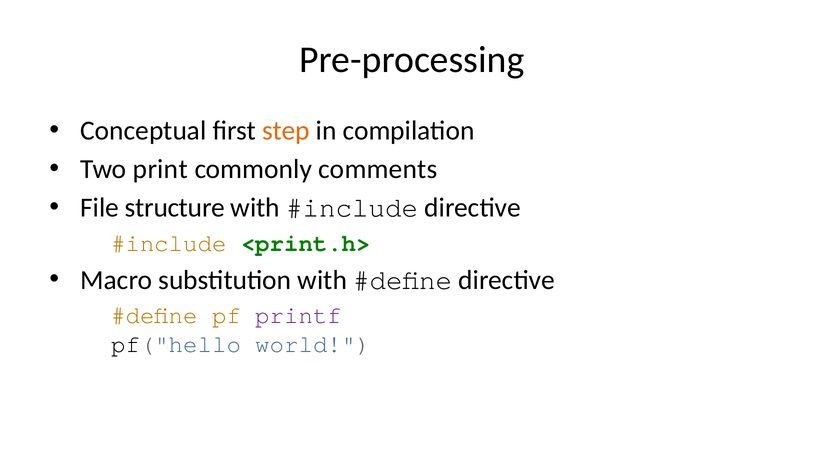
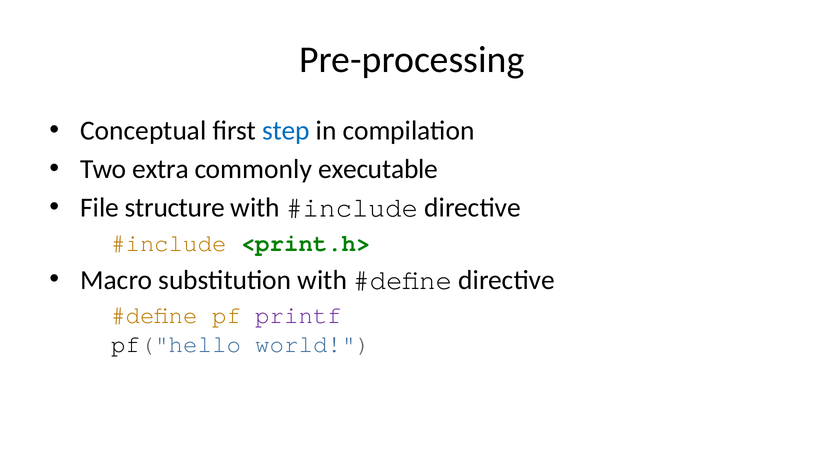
step colour: orange -> blue (286, 131)
print: print -> extra (161, 169)
comments: comments -> executable (378, 169)
